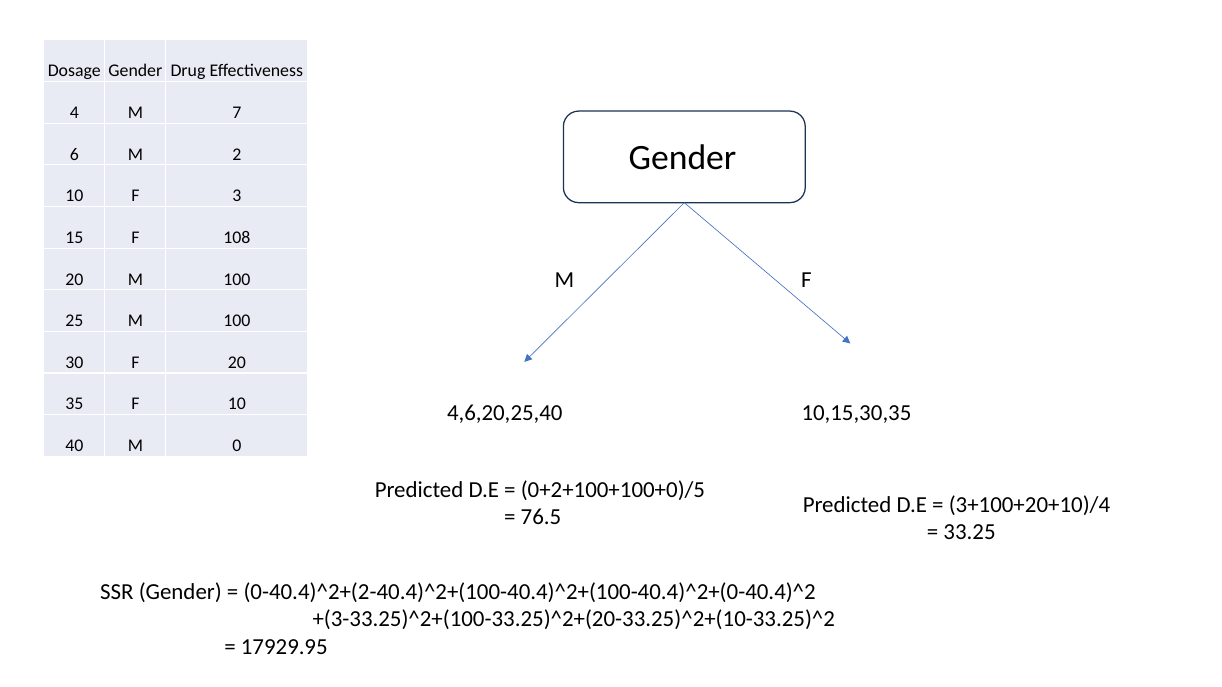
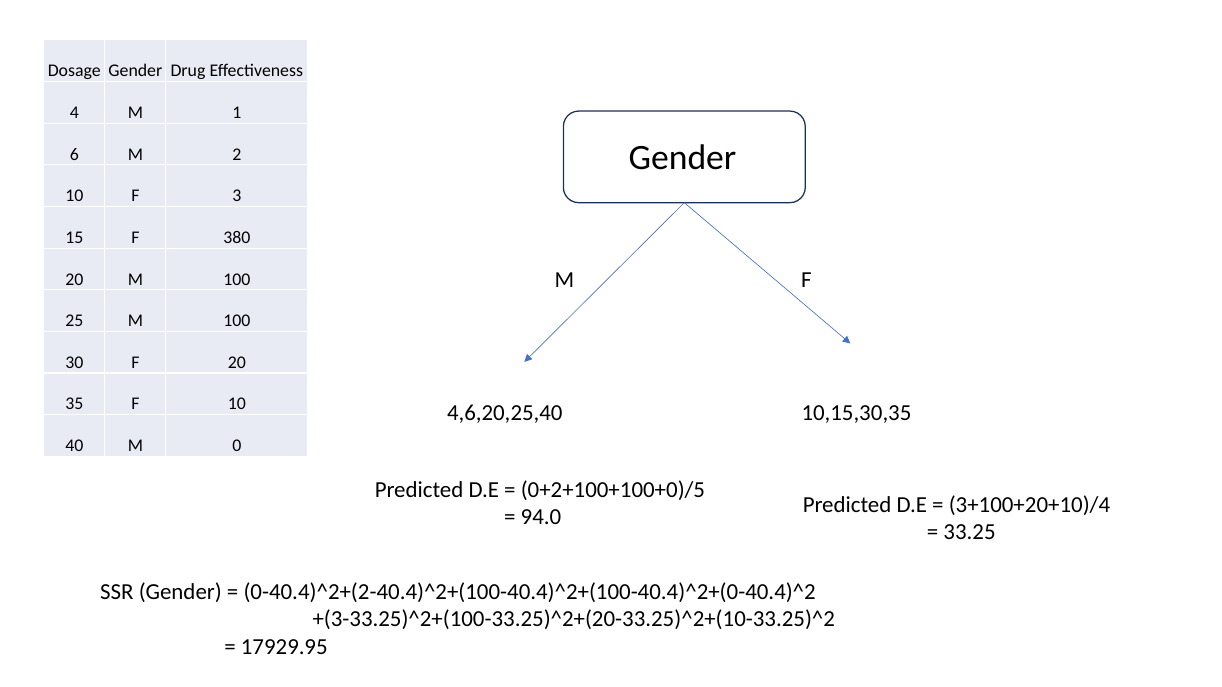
7: 7 -> 1 (237, 113)
108: 108 -> 380 (237, 238)
76.5: 76.5 -> 94.0 (541, 518)
